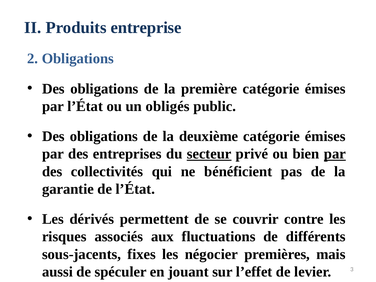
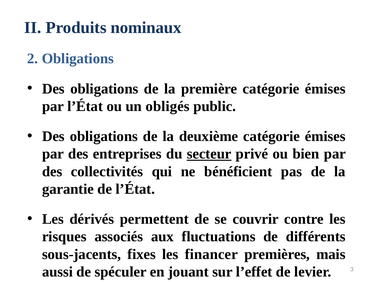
entreprise: entreprise -> nominaux (146, 28)
par underline: present -> none (335, 154)
négocier: négocier -> financer (211, 254)
